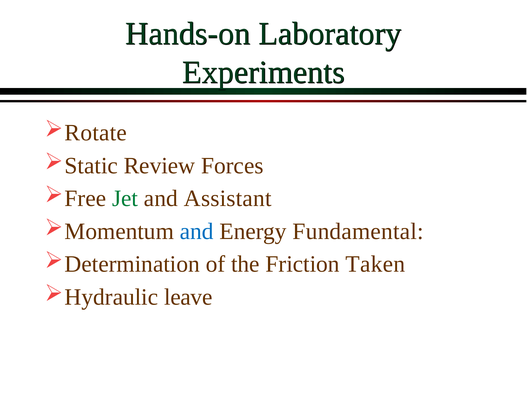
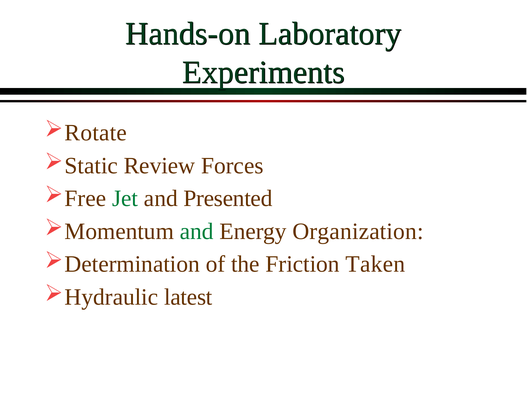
Assistant: Assistant -> Presented (228, 198)
and colour: blue -> green (197, 231)
Fundamental: Fundamental -> Organization (358, 231)
leave: leave -> latest (188, 297)
